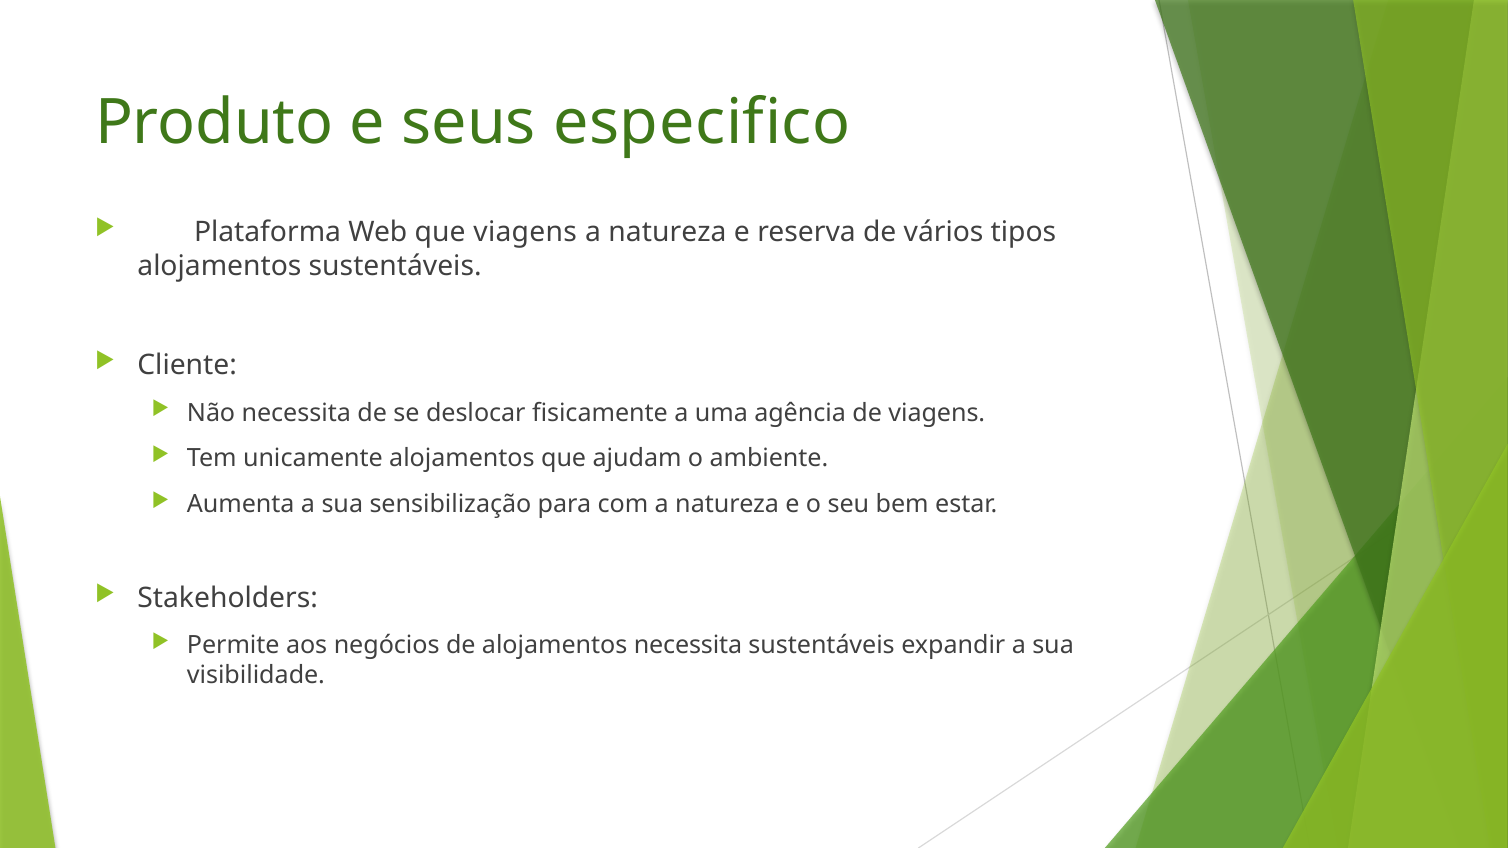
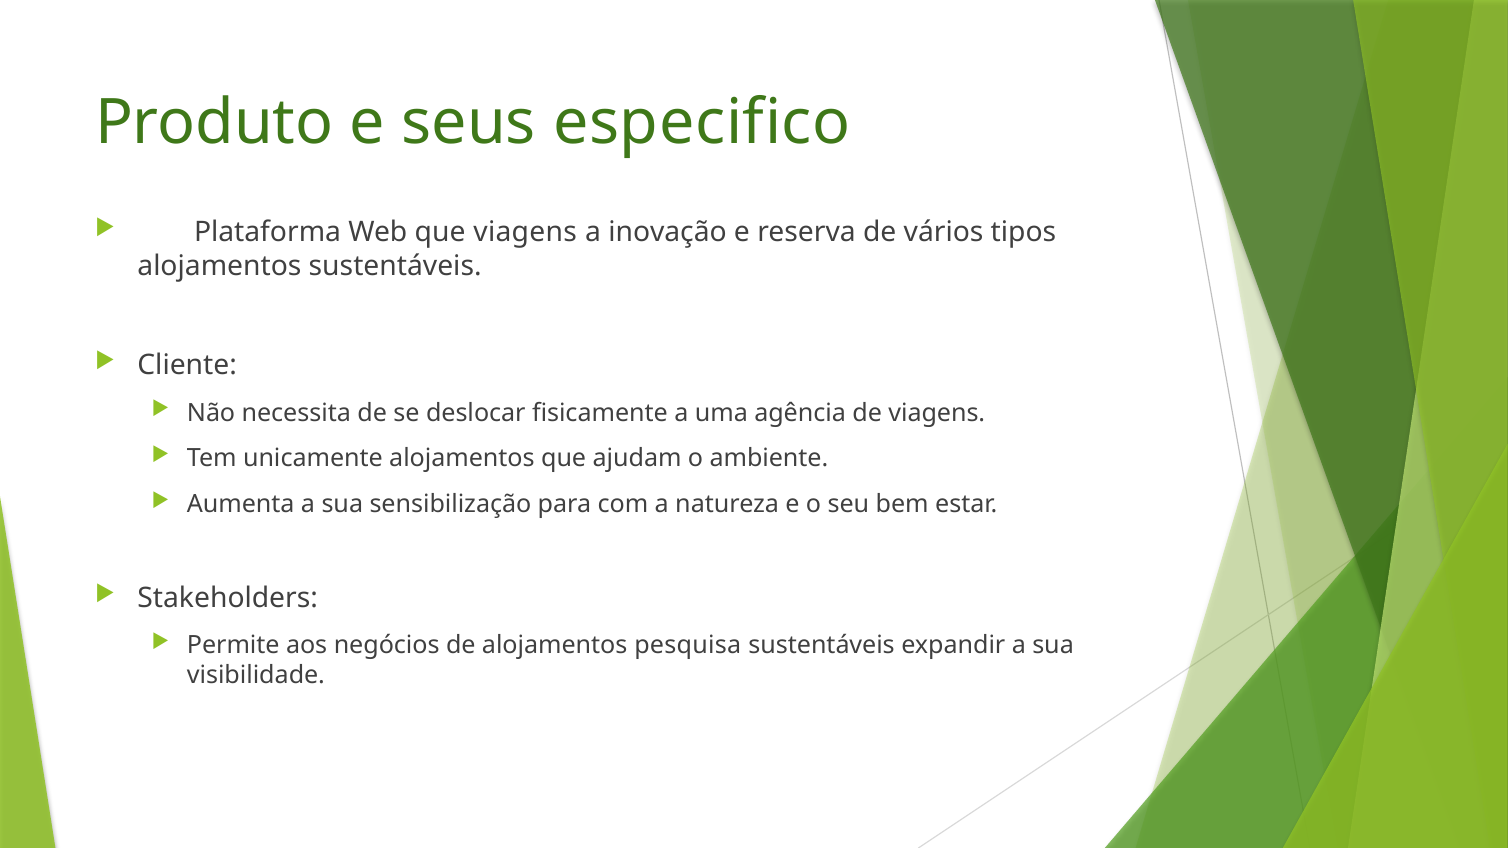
natureza: natureza -> inovação (668, 232)
alojamentos necessita: necessita -> pesquisa (688, 646)
